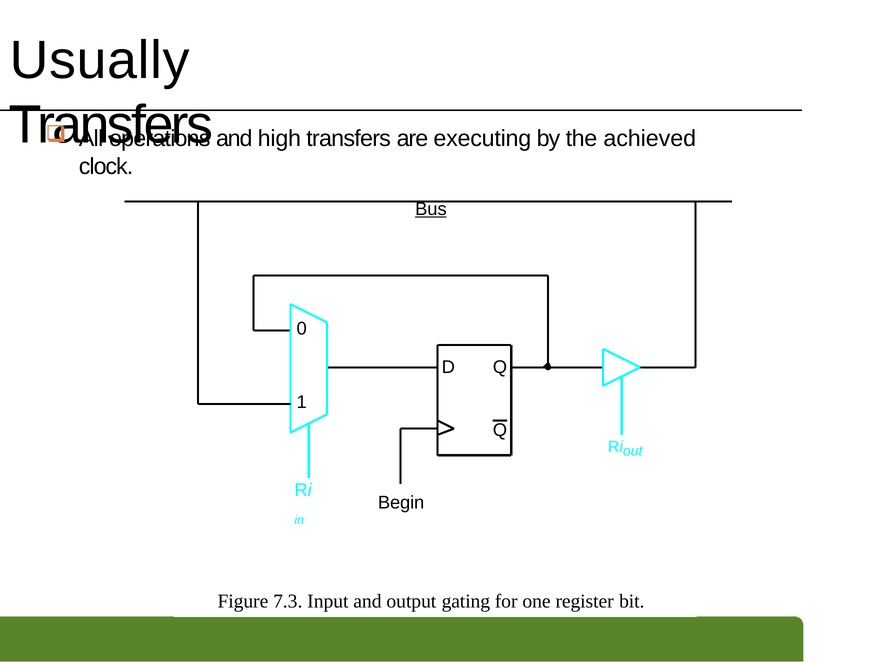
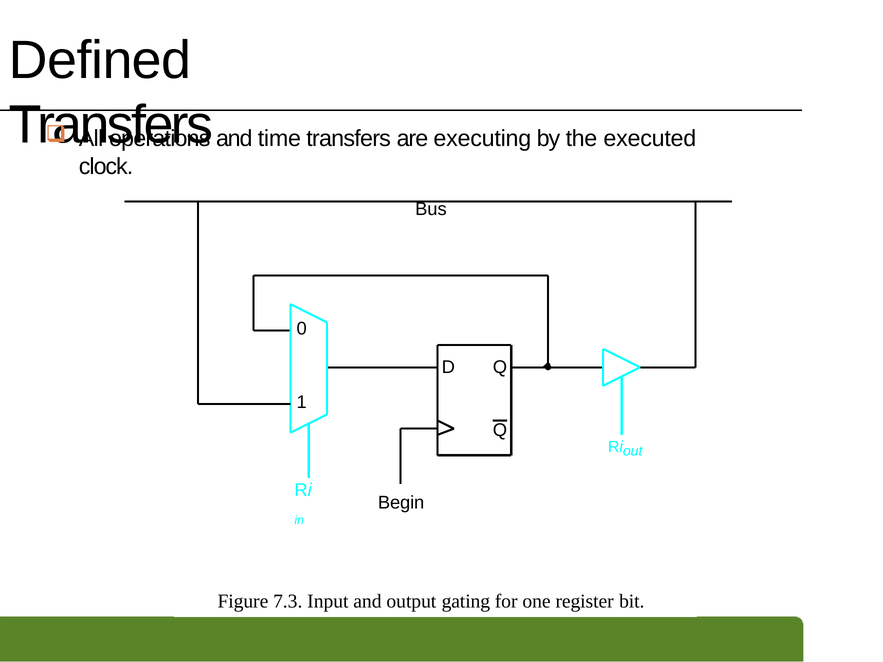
Usually: Usually -> Defined (100, 60)
high: high -> time (279, 138)
achieved: achieved -> executed (650, 138)
Bus underline: present -> none (431, 209)
